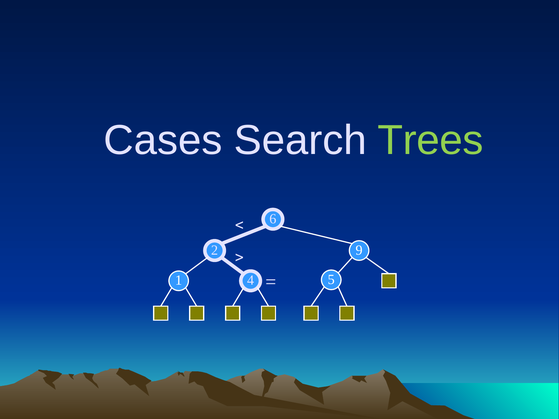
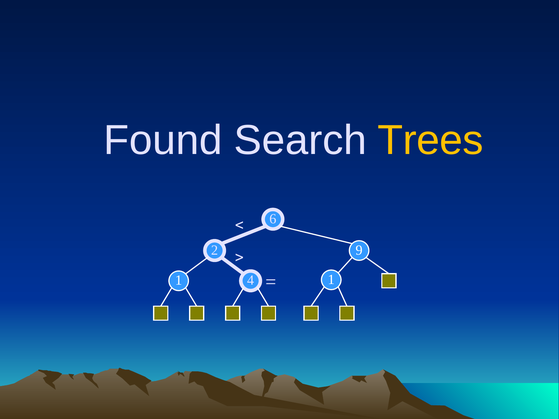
Cases: Cases -> Found (163, 140)
Trees colour: light green -> yellow (430, 140)
1 5: 5 -> 1 (331, 280)
